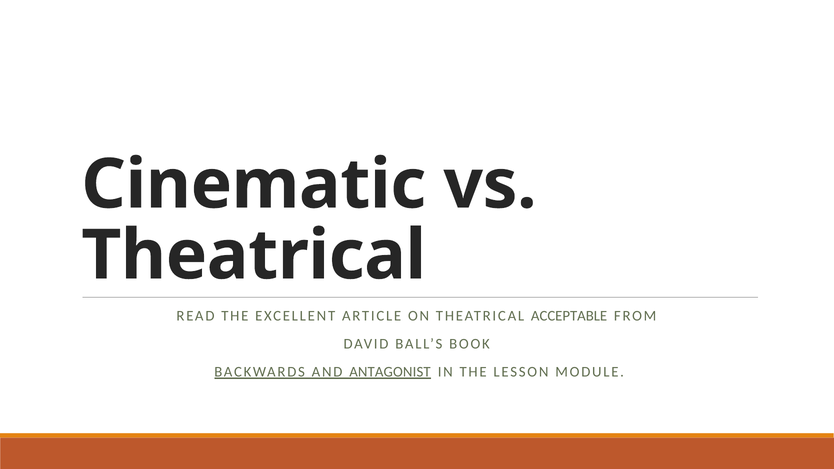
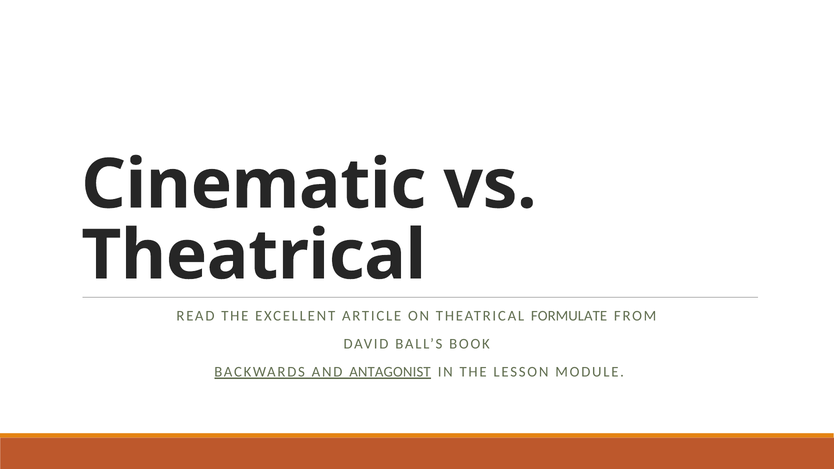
ACCEPTABLE: ACCEPTABLE -> FORMULATE (569, 316)
